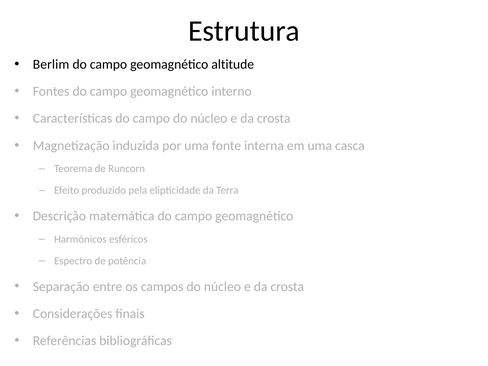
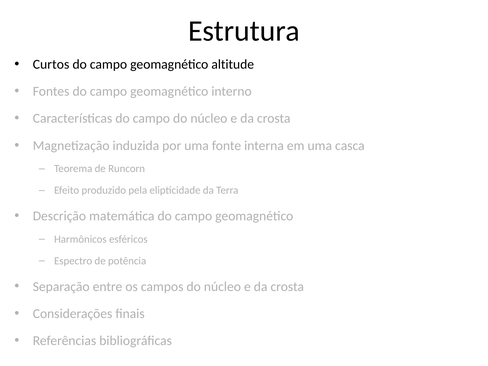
Berlim: Berlim -> Curtos (51, 64)
